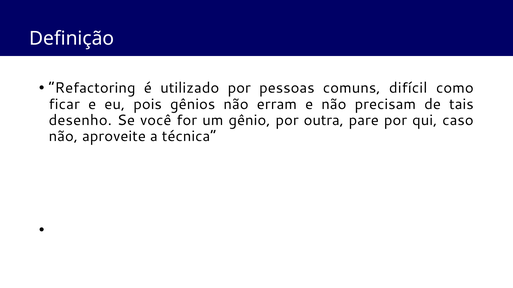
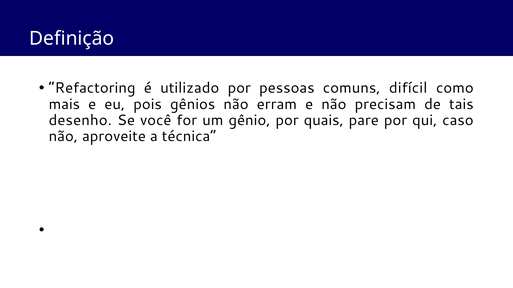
ficar: ficar -> mais (64, 104)
outra: outra -> quais (324, 120)
